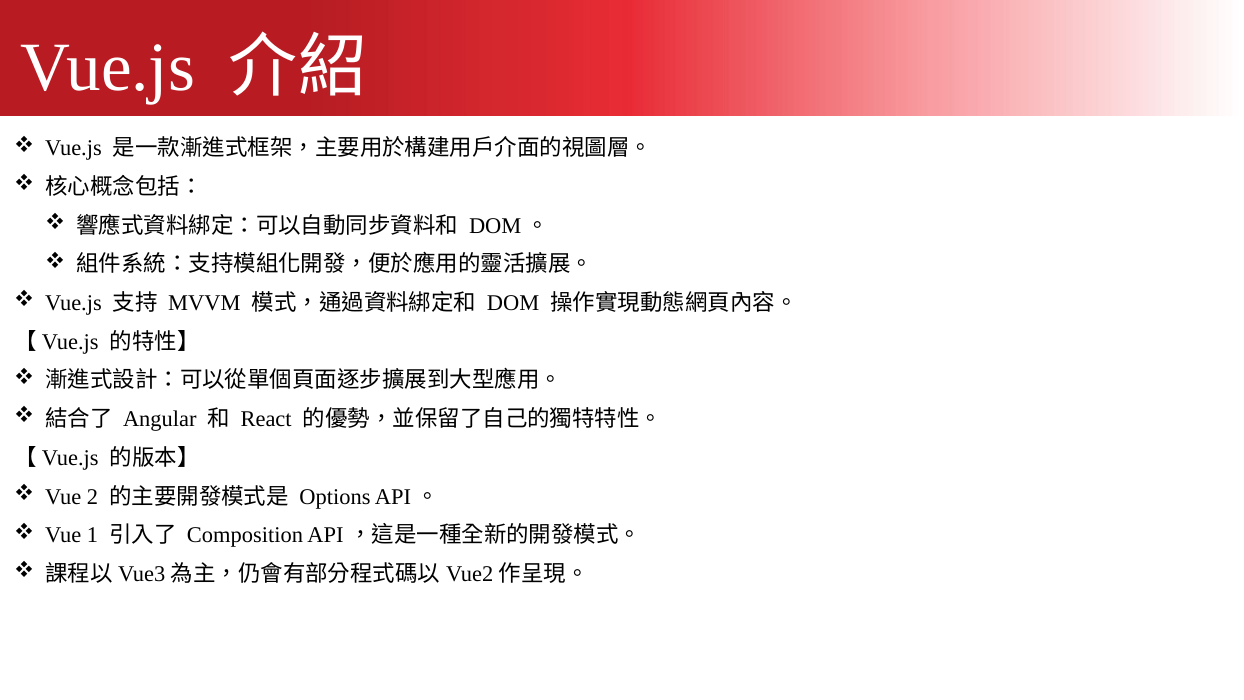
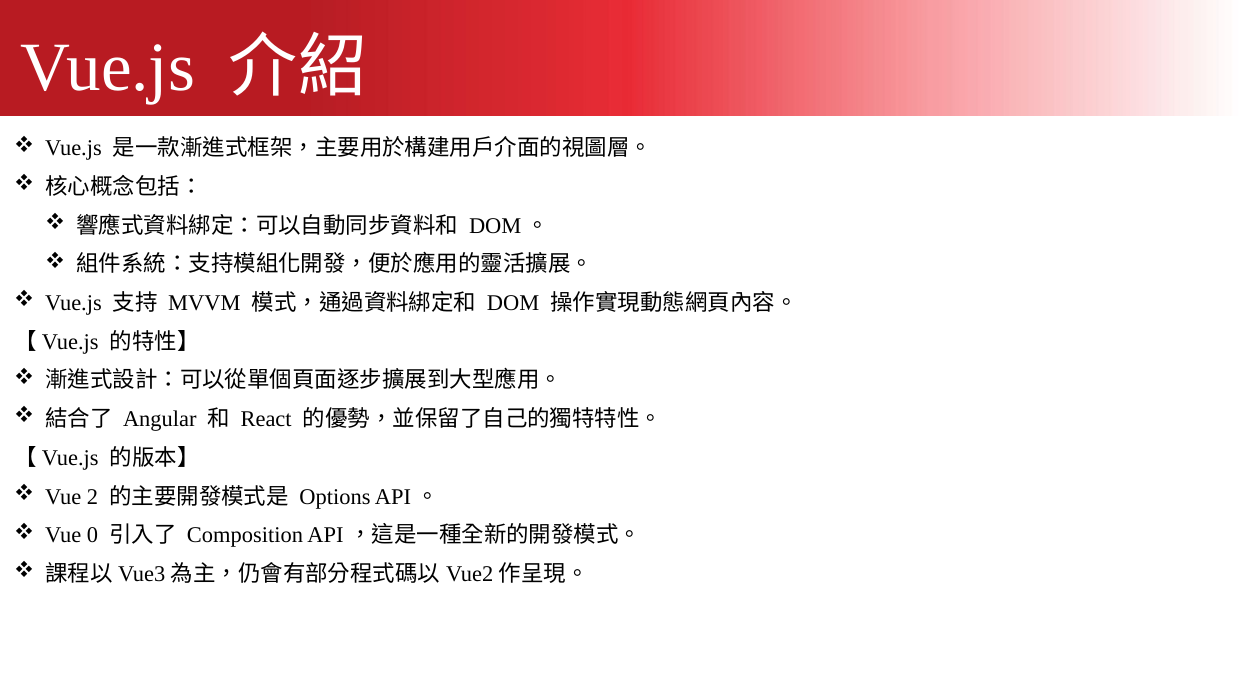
1: 1 -> 0 (92, 535)
